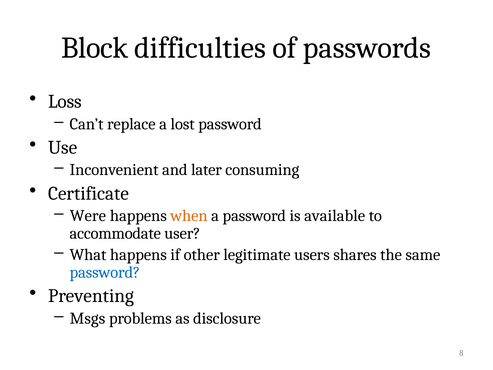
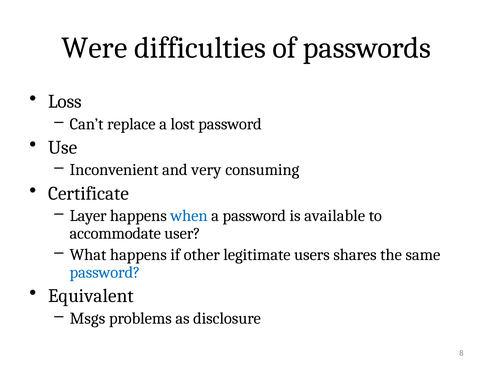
Block: Block -> Were (94, 48)
later: later -> very (206, 170)
Were: Were -> Layer (88, 216)
when colour: orange -> blue (189, 216)
Preventing: Preventing -> Equivalent (91, 296)
